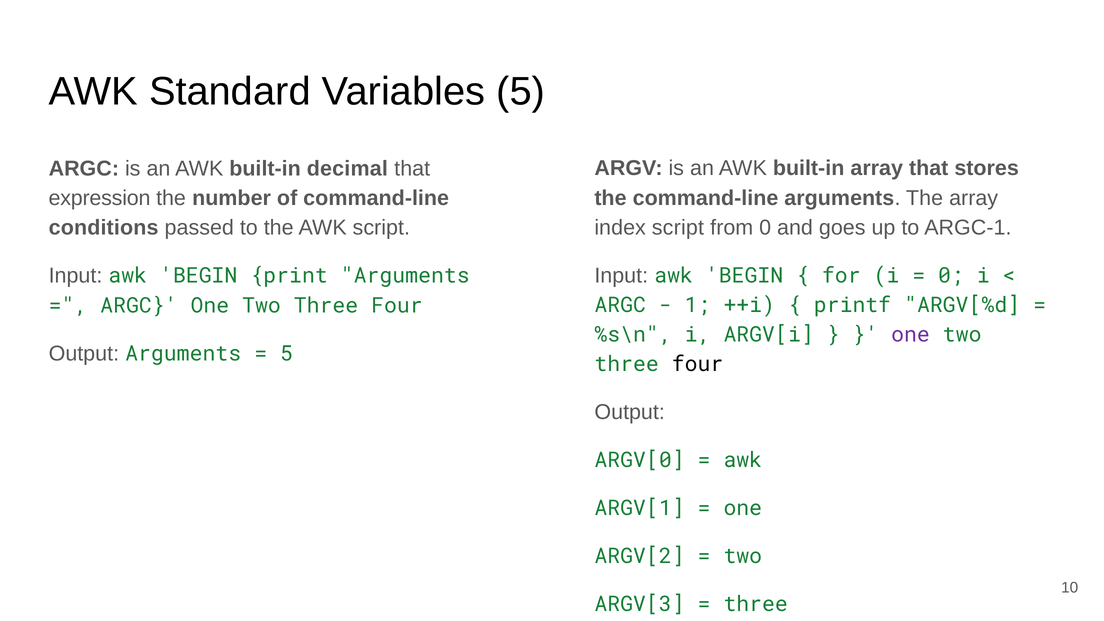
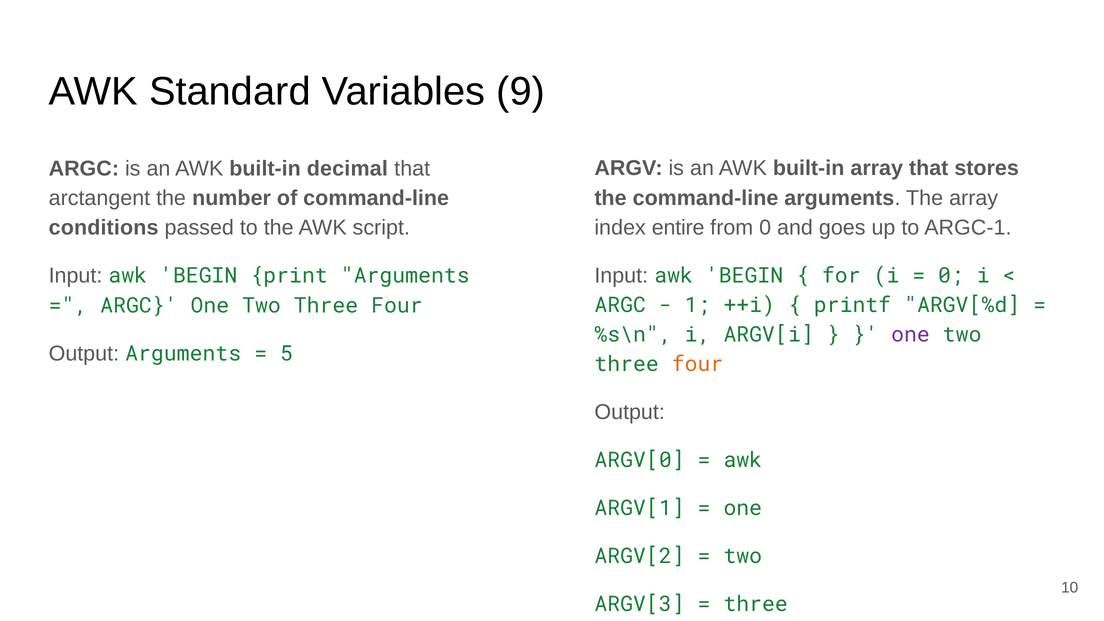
Variables 5: 5 -> 9 (521, 91)
expression: expression -> arctangent (99, 198)
index script: script -> entire (678, 228)
four colour: black -> orange (698, 364)
